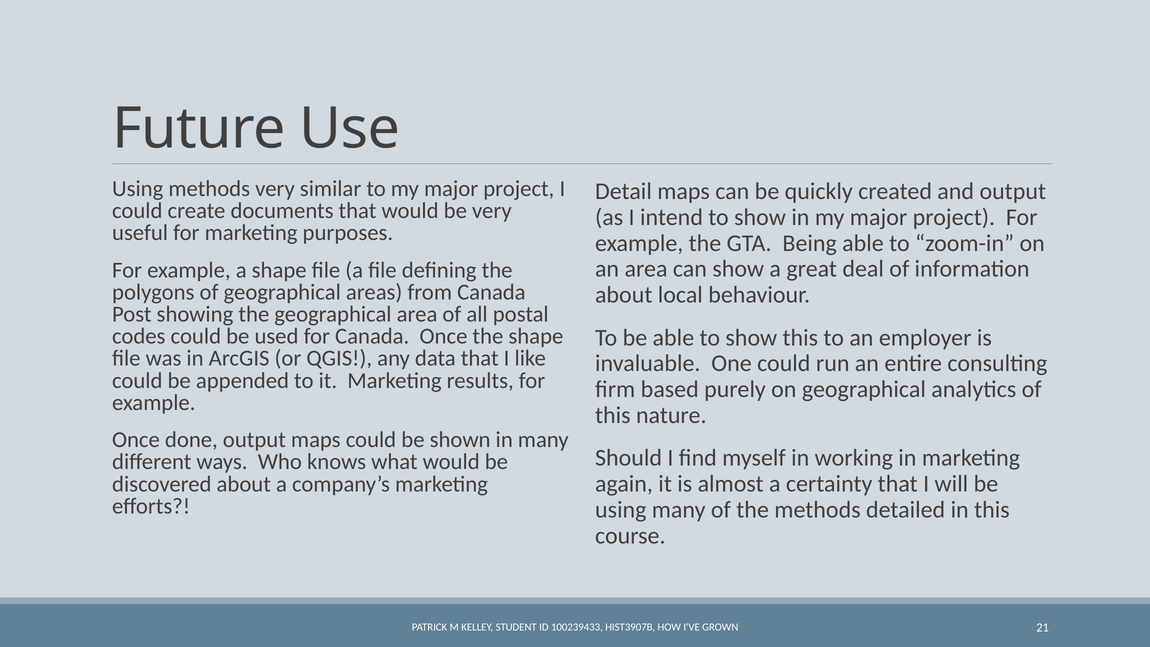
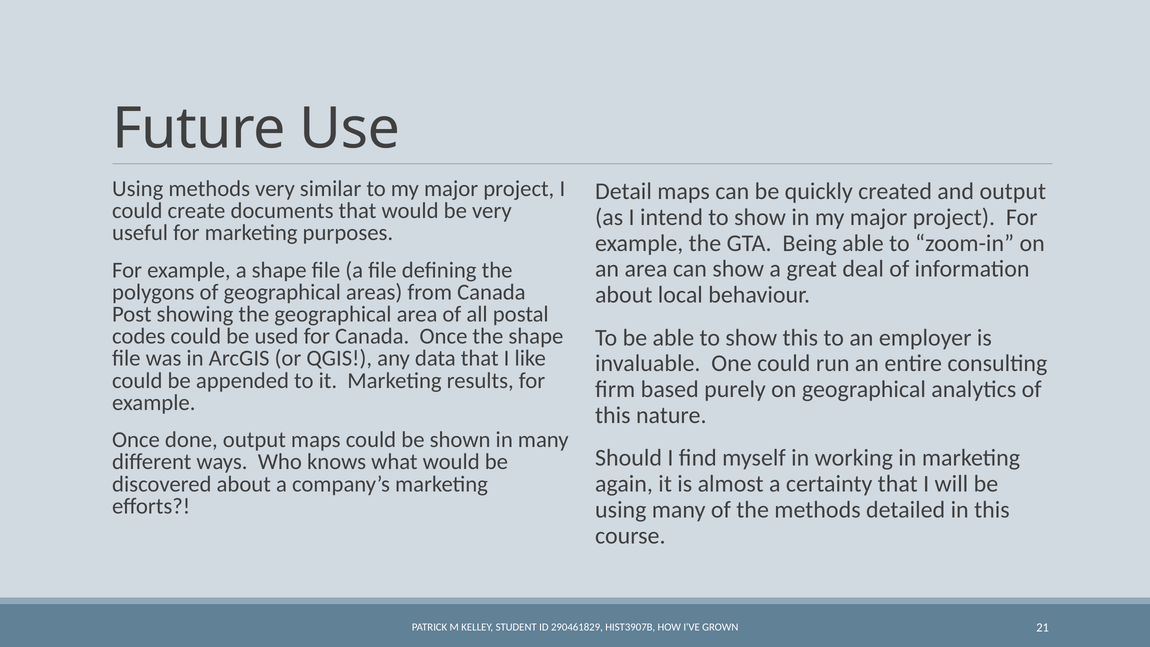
100239433: 100239433 -> 290461829 (577, 627)
